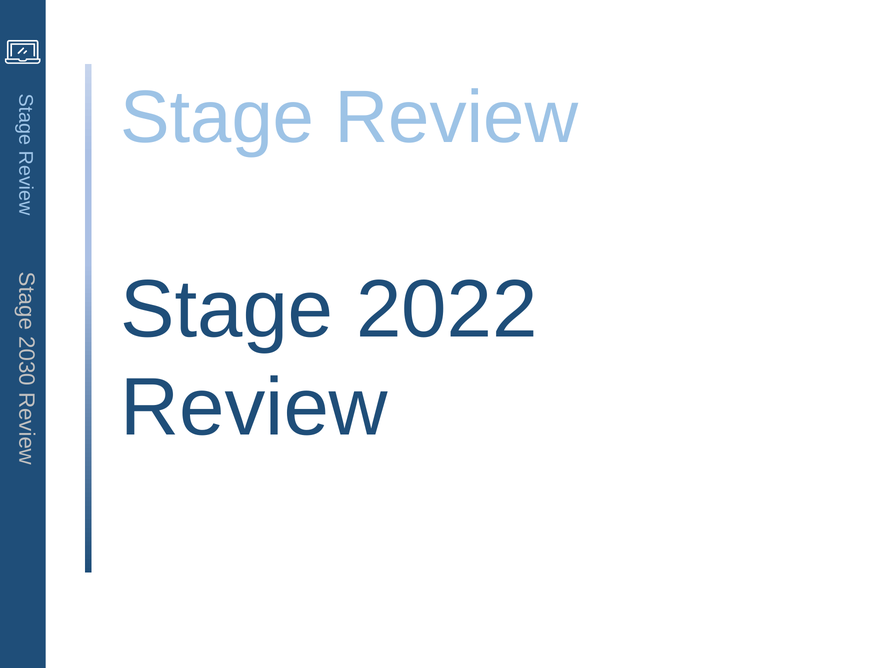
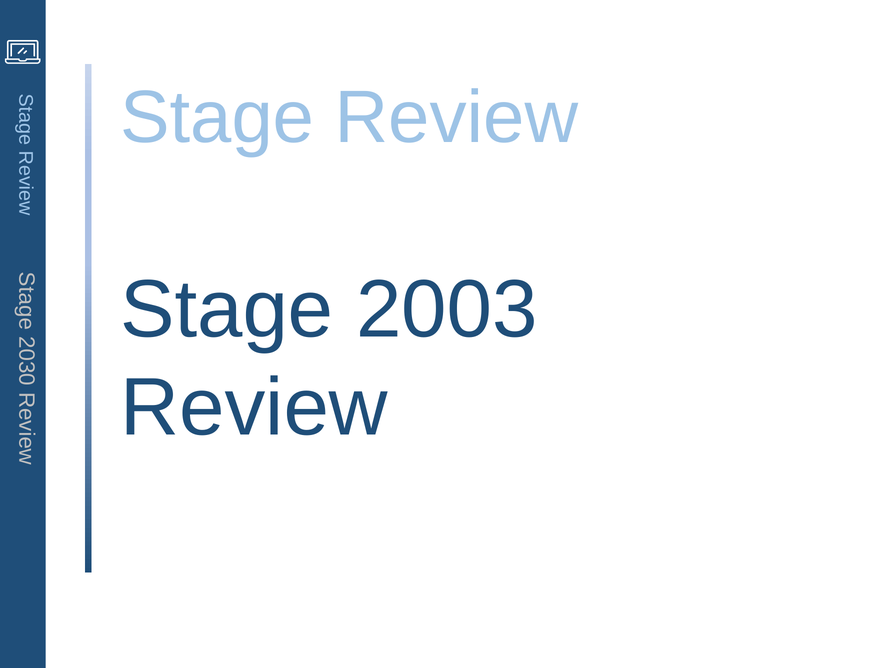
2022: 2022 -> 2003 (447, 310)
